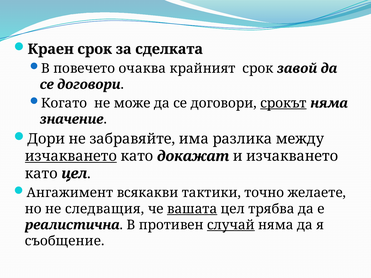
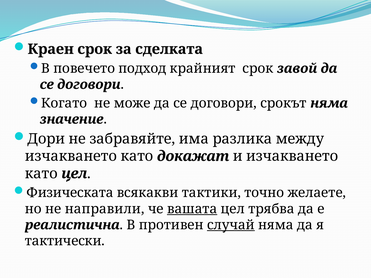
очаква: очаква -> подход (142, 68)
срокът underline: present -> none (283, 103)
изчакването underline: present -> none (71, 156)
Ангажимент: Ангажимент -> Физическата (70, 193)
следващия: следващия -> направили (105, 209)
съобщение: съобщение -> тактически (65, 241)
